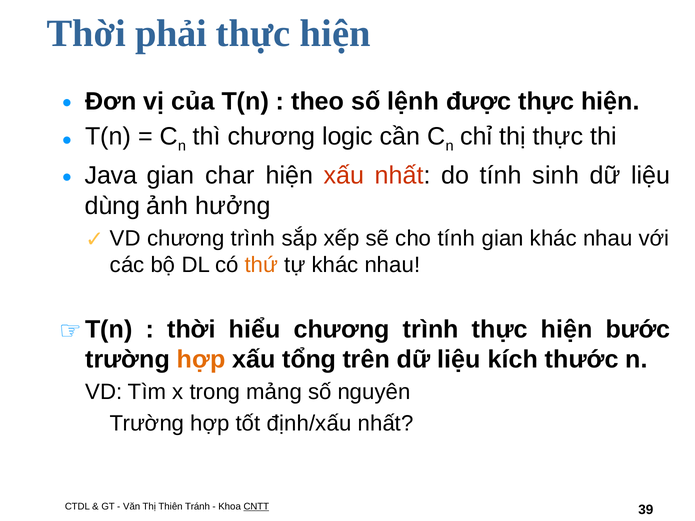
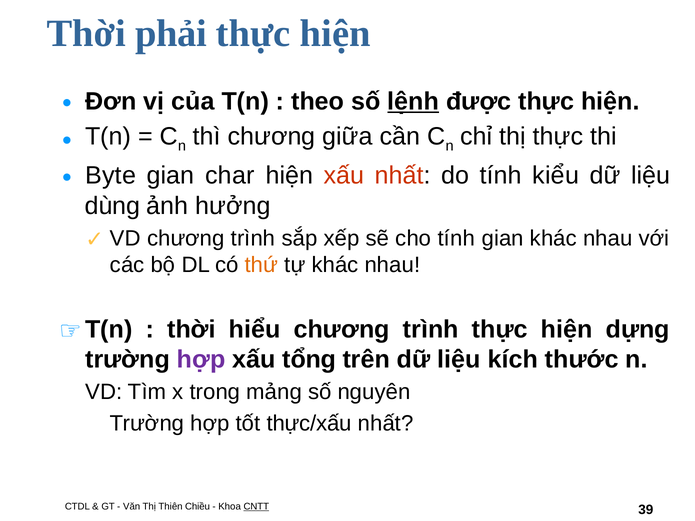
lệnh underline: none -> present (413, 101)
logic: logic -> giữa (348, 136)
Java: Java -> Byte (111, 176)
sinh: sinh -> kiểu (556, 176)
bước: bước -> dựng (638, 330)
hợp colour: orange -> purple (201, 360)
định/xấu: định/xấu -> thực/xấu (309, 423)
Tránh: Tránh -> Chiều (197, 507)
